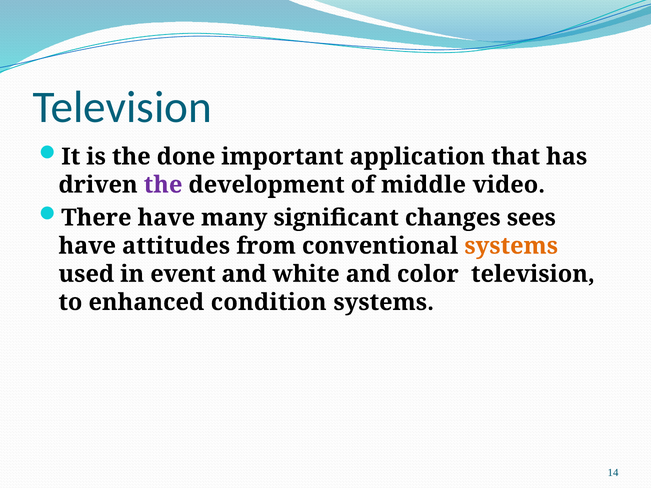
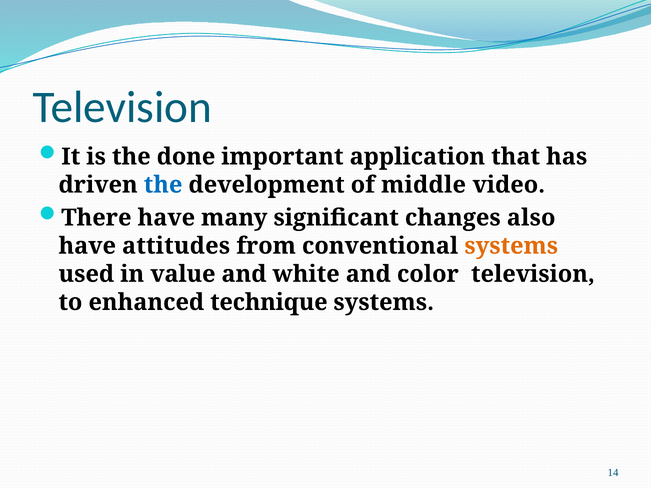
the colour: purple -> blue (163, 185)
sees: sees -> also (531, 218)
event: event -> value (183, 274)
condition: condition -> technique (269, 302)
